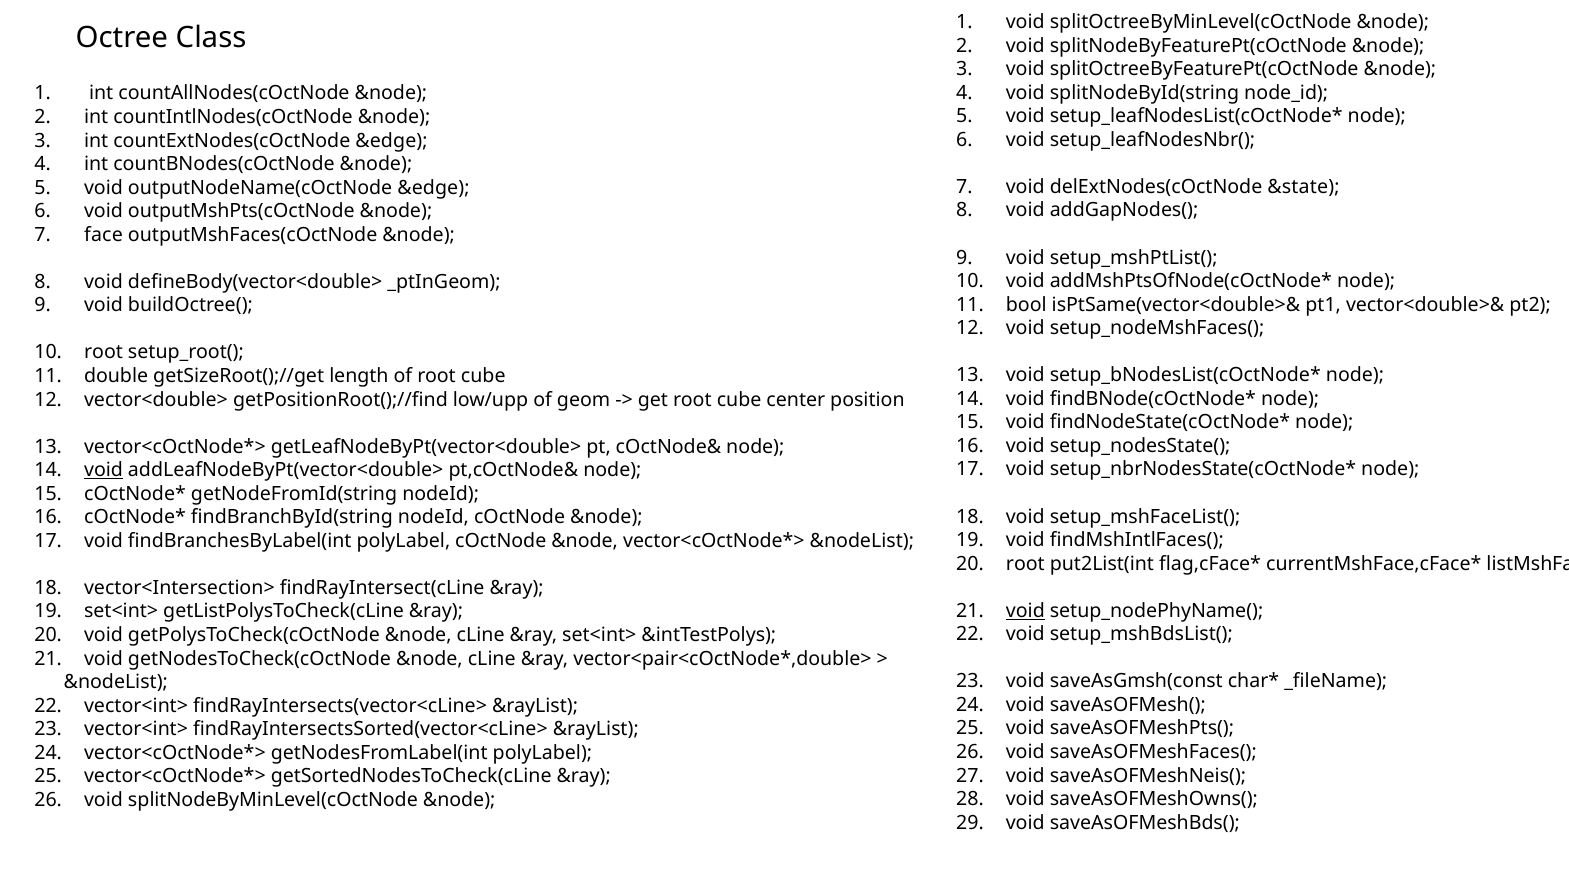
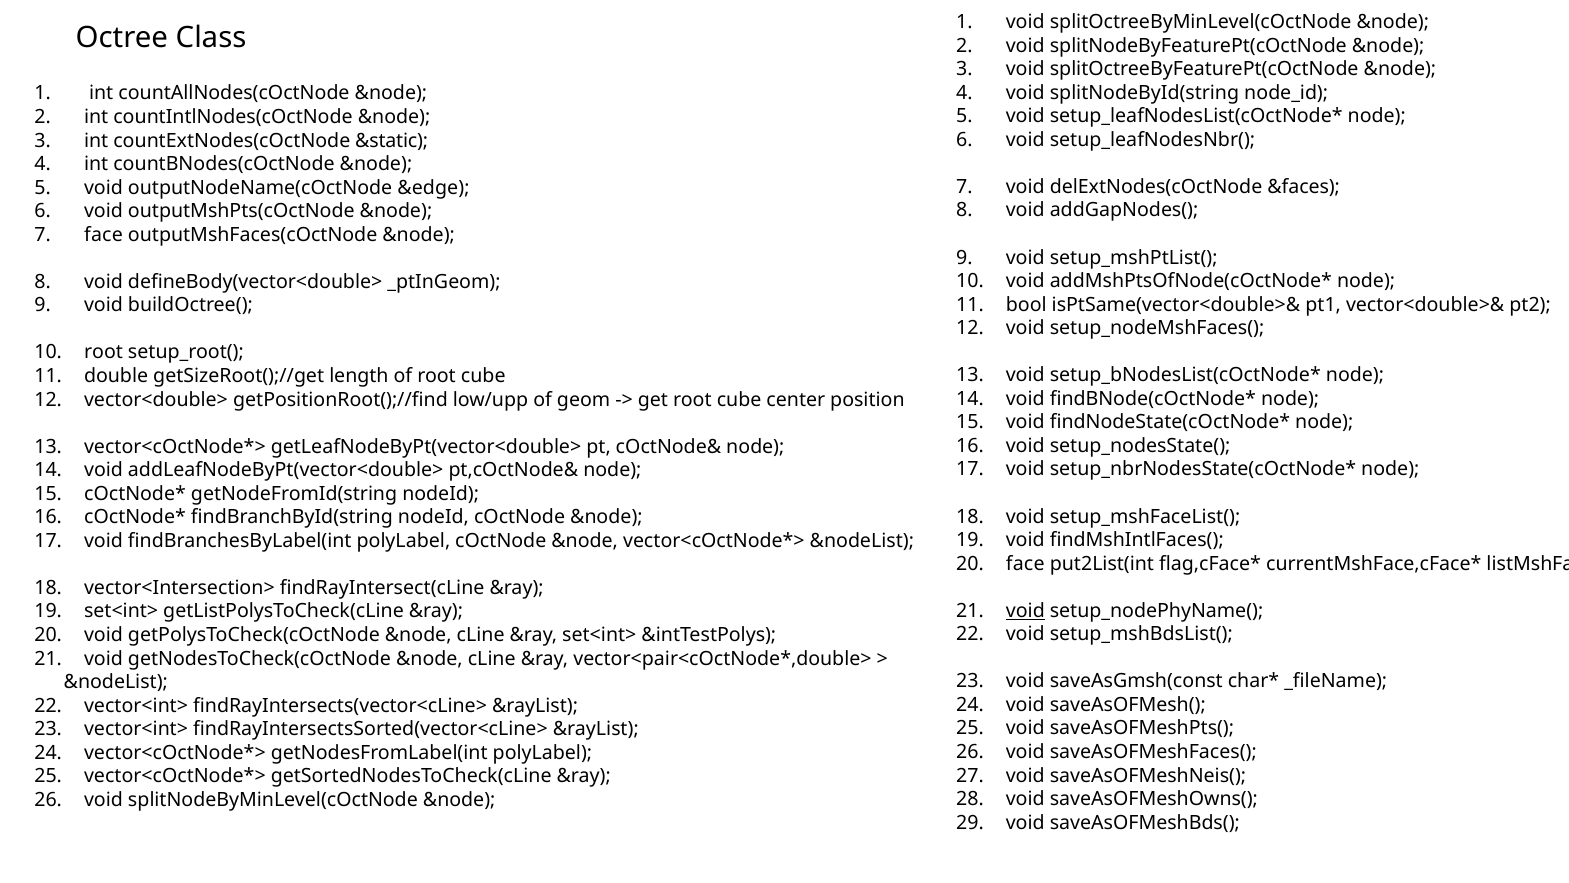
countExtNodes(cOctNode &edge: &edge -> &static (392, 140)
&state: &state -> &faces (1304, 187)
void underline: present -> none (104, 470)
root: root -> face (1025, 563)
